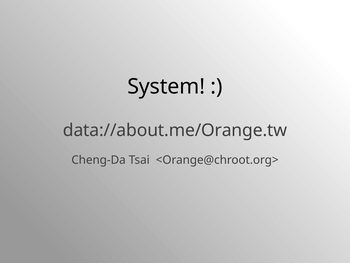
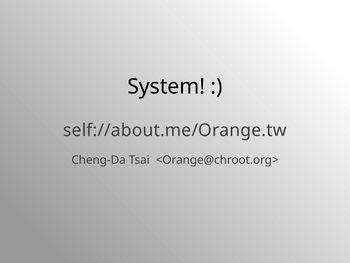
data://about.me/Orange.tw: data://about.me/Orange.tw -> self://about.me/Orange.tw (175, 130)
